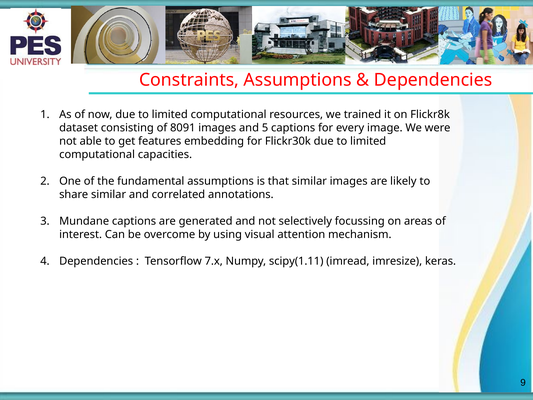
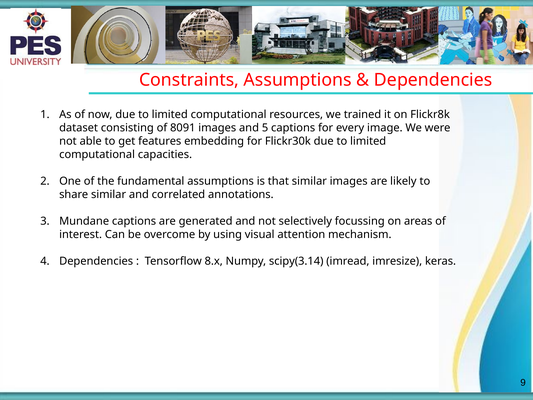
7.x: 7.x -> 8.x (214, 261)
scipy(1.11: scipy(1.11 -> scipy(3.14 (296, 261)
